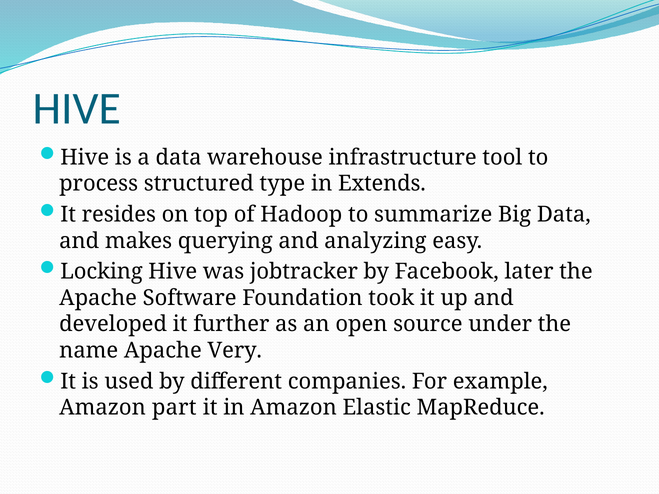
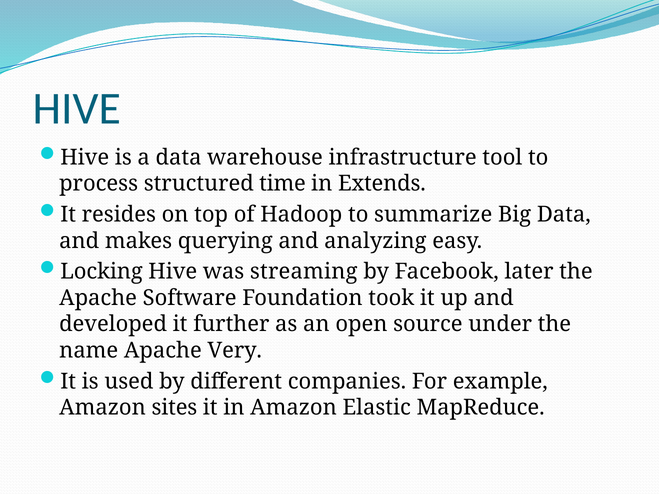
type: type -> time (282, 184)
jobtracker: jobtracker -> streaming (304, 272)
part: part -> sites (174, 408)
